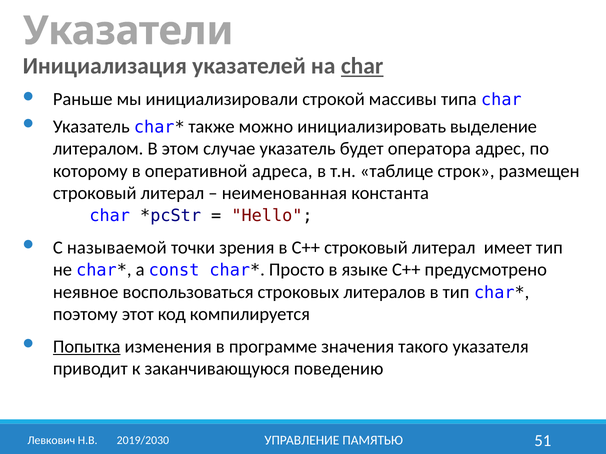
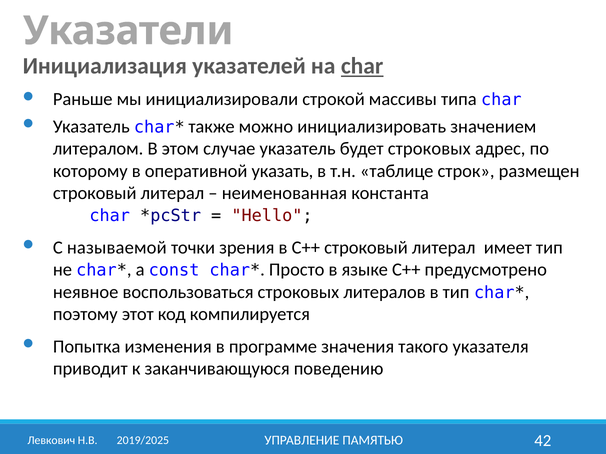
выделение: выделение -> значением (493, 127)
будет оператора: оператора -> строковых (429, 149)
адреса: адреса -> указать (282, 171)
Попытка underline: present -> none (87, 347)
51: 51 -> 42 (543, 441)
2019/2030: 2019/2030 -> 2019/2025 (143, 441)
